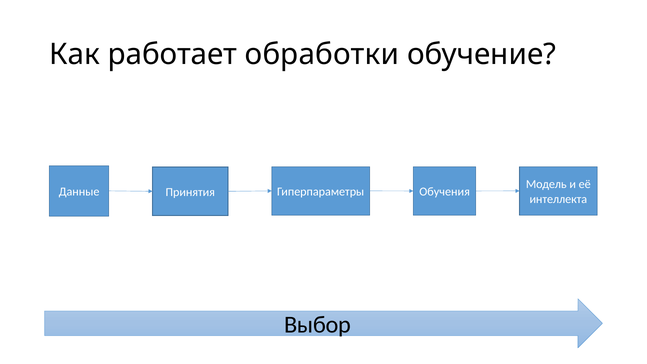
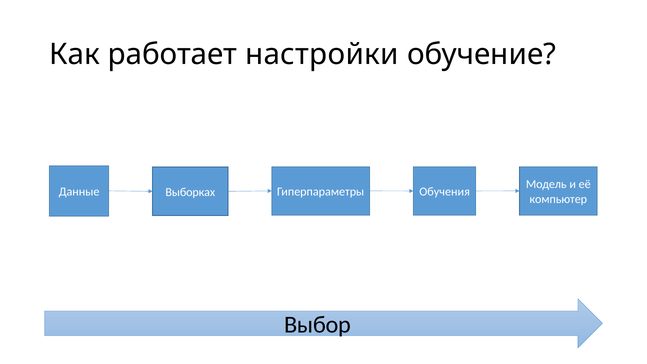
обработки: обработки -> настройки (322, 54)
Принятия: Принятия -> Выборках (190, 192)
интеллекта: интеллекта -> компьютер (558, 199)
